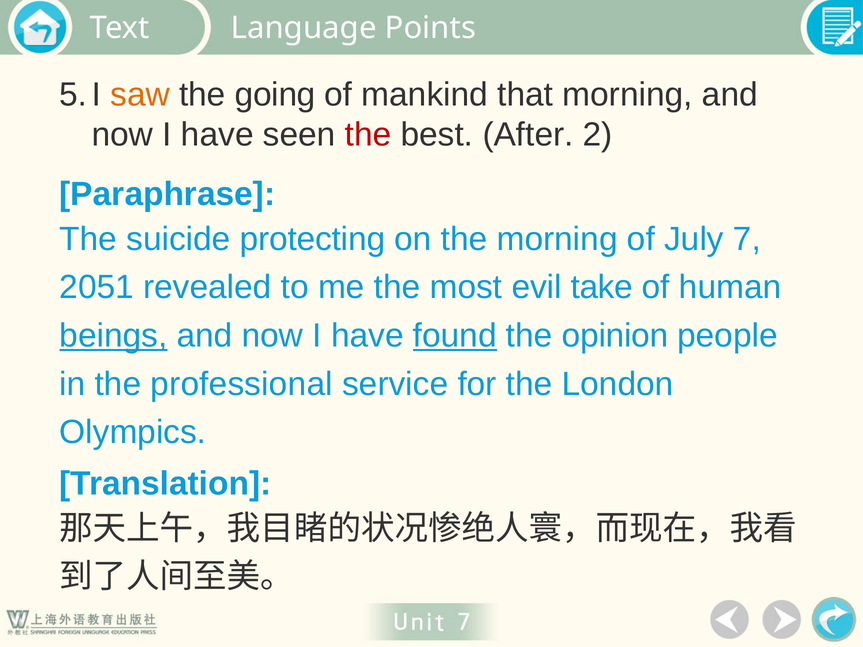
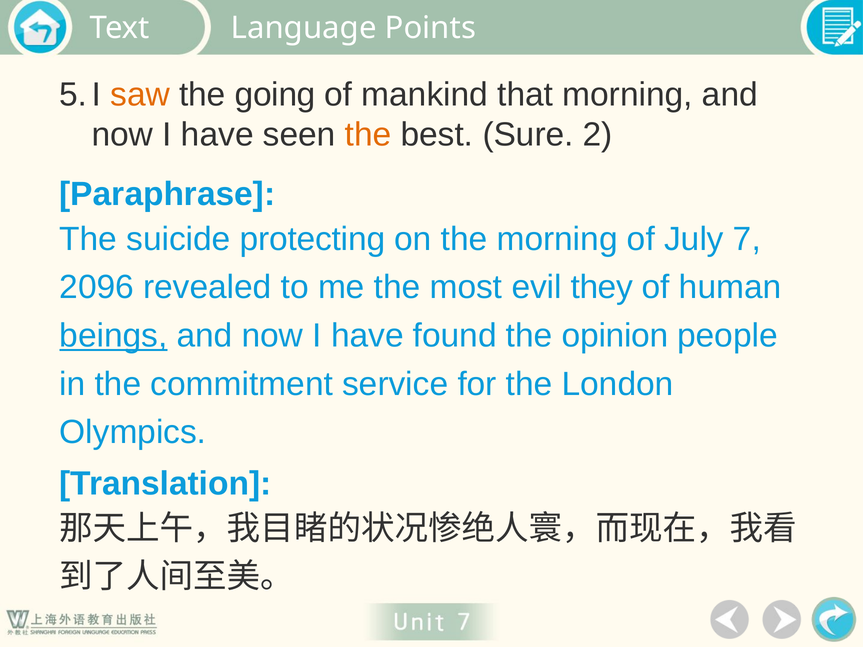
the colour: red -> orange (368, 135)
After: After -> Sure (528, 135)
2051: 2051 -> 2096 (97, 287)
take: take -> they (602, 287)
found underline: present -> none (455, 336)
professional: professional -> commitment (242, 384)
